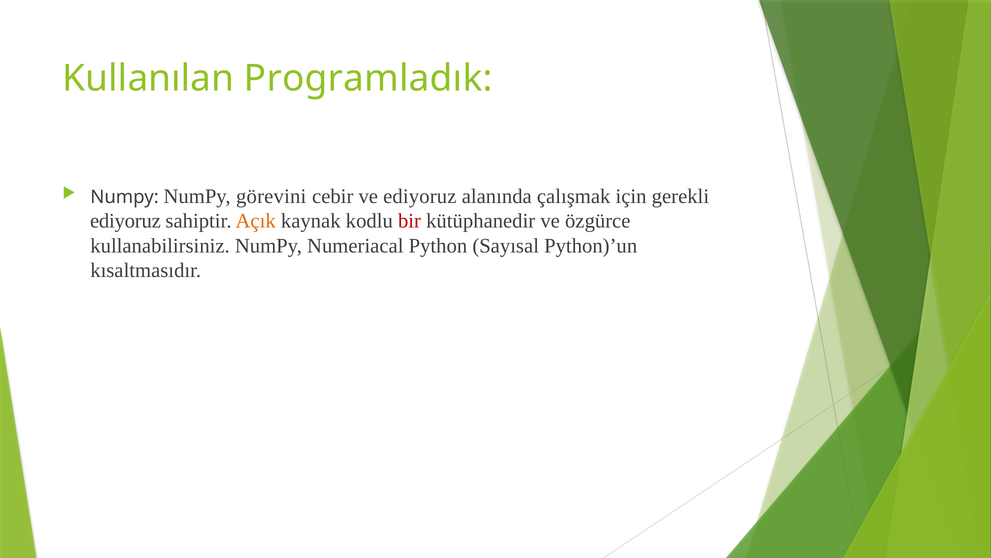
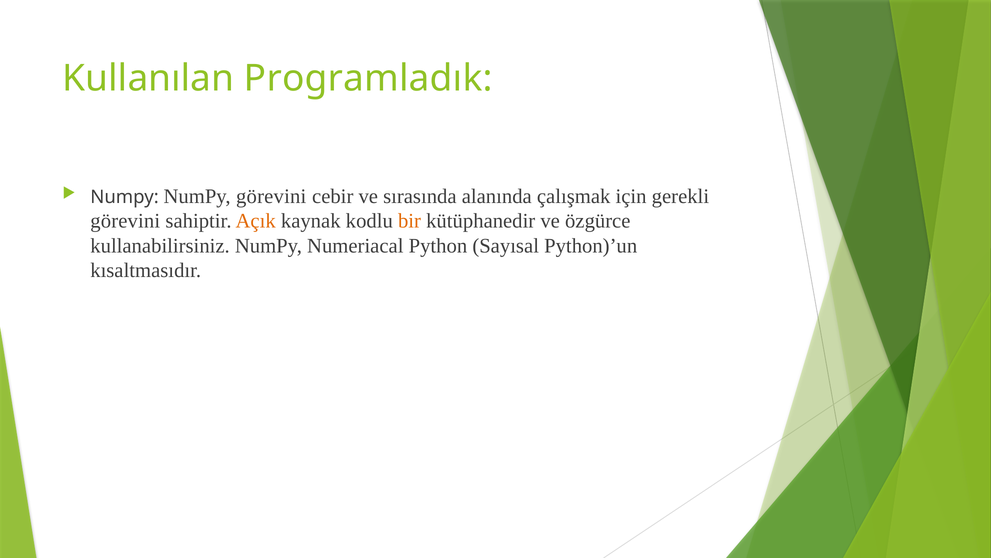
ve ediyoruz: ediyoruz -> sırasında (420, 196)
ediyoruz: ediyoruz -> görevini (125, 221)
bir colour: red -> orange (409, 221)
